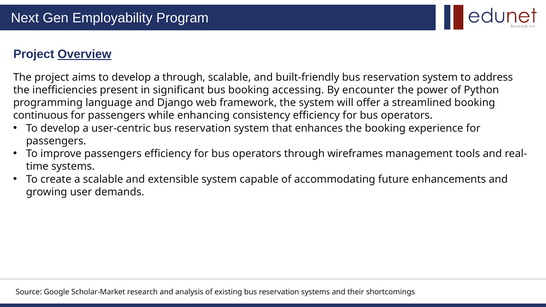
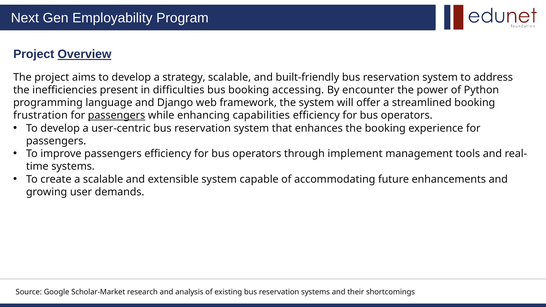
a through: through -> strategy (184, 77)
significant: significant -> difficulties (179, 90)
continuous: continuous -> frustration (40, 116)
passengers underline: none -> present (117, 116)
consistency: consistency -> capabilities (261, 116)
wireframes: wireframes -> implement (355, 154)
